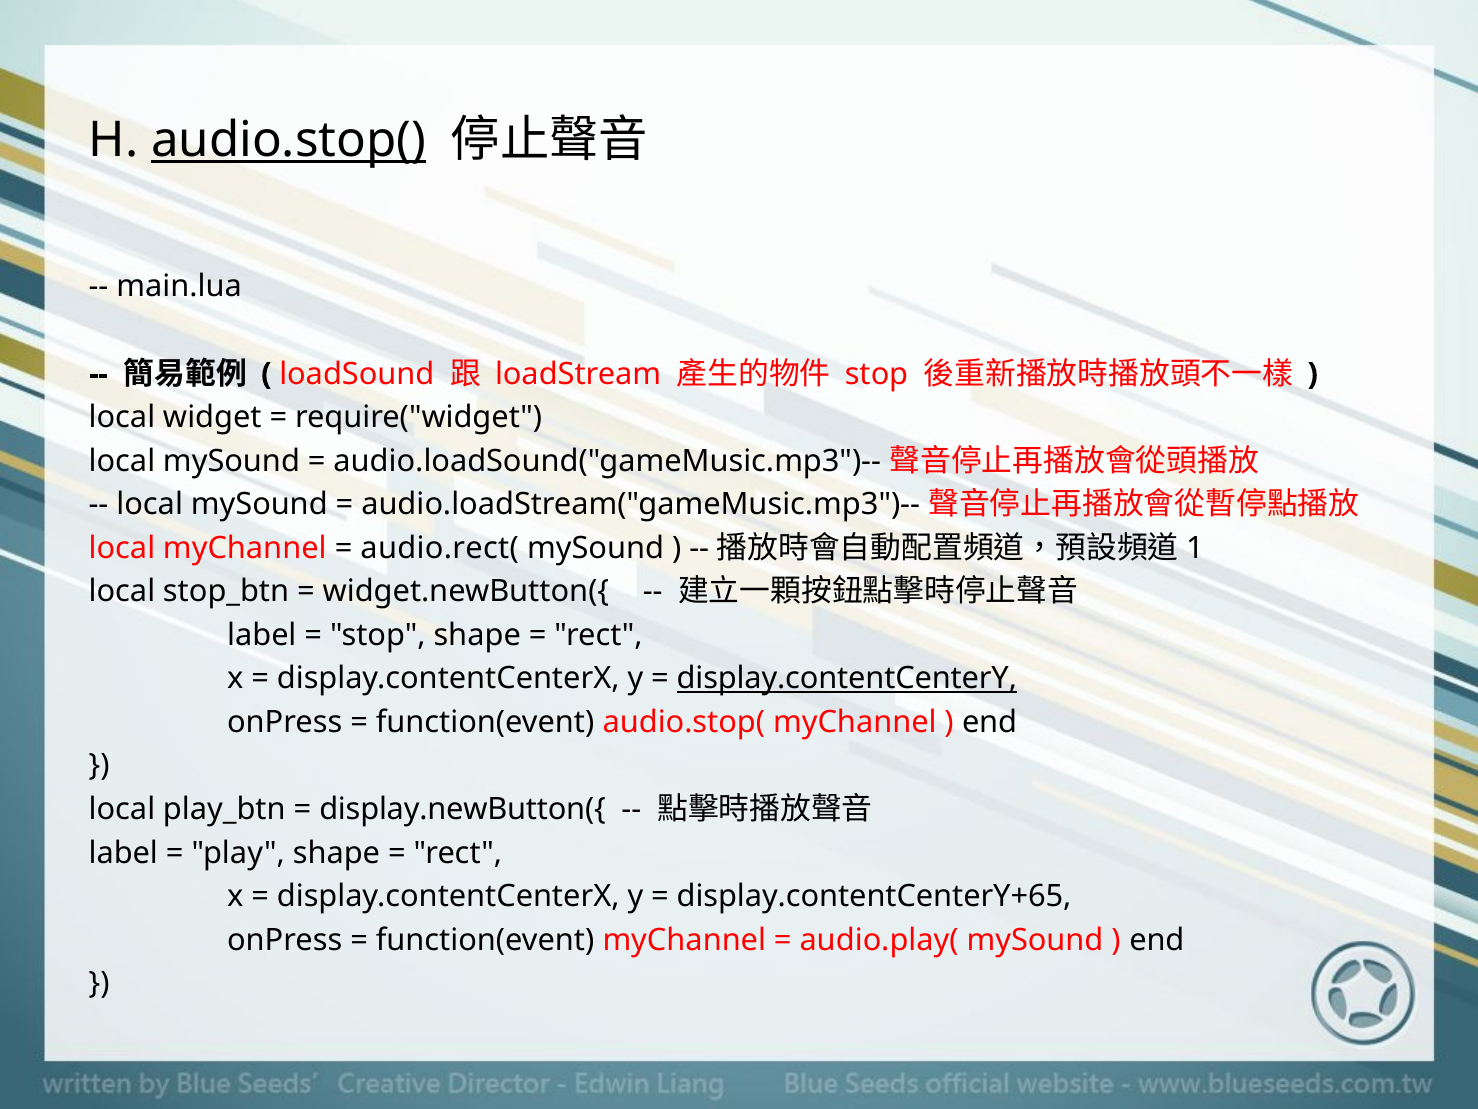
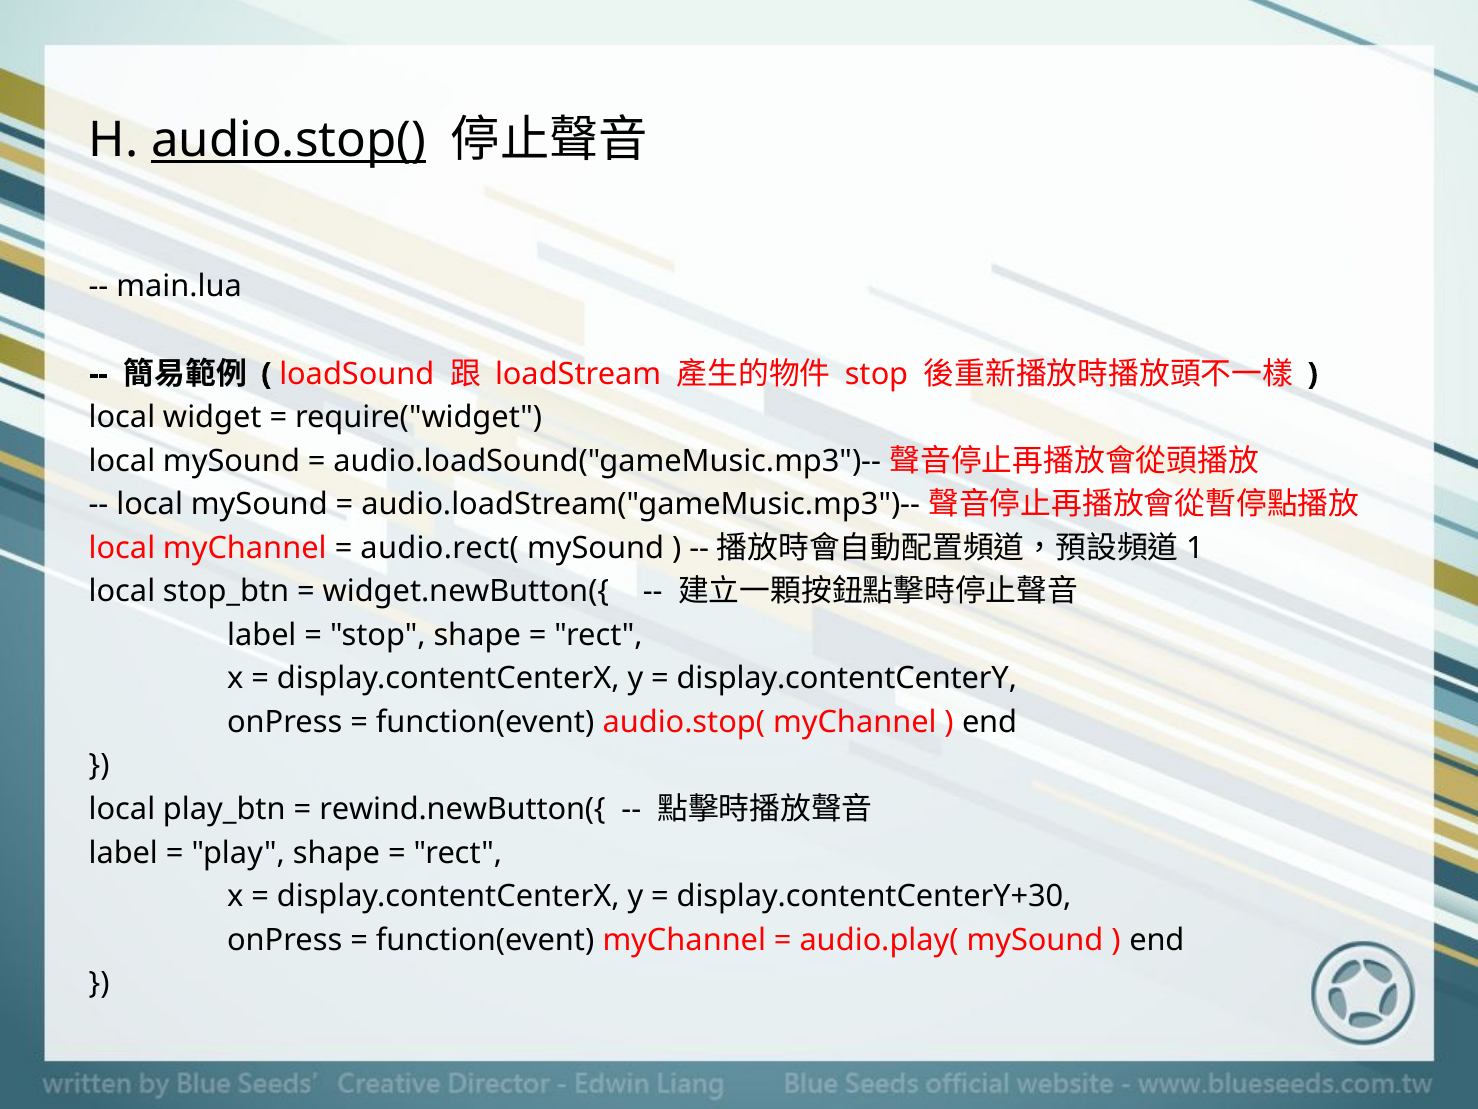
display.contentCenterY underline: present -> none (847, 678)
display.newButton({: display.newButton({ -> rewind.newButton({ (462, 809)
display.contentCenterY+65: display.contentCenterY+65 -> display.contentCenterY+30 (874, 896)
